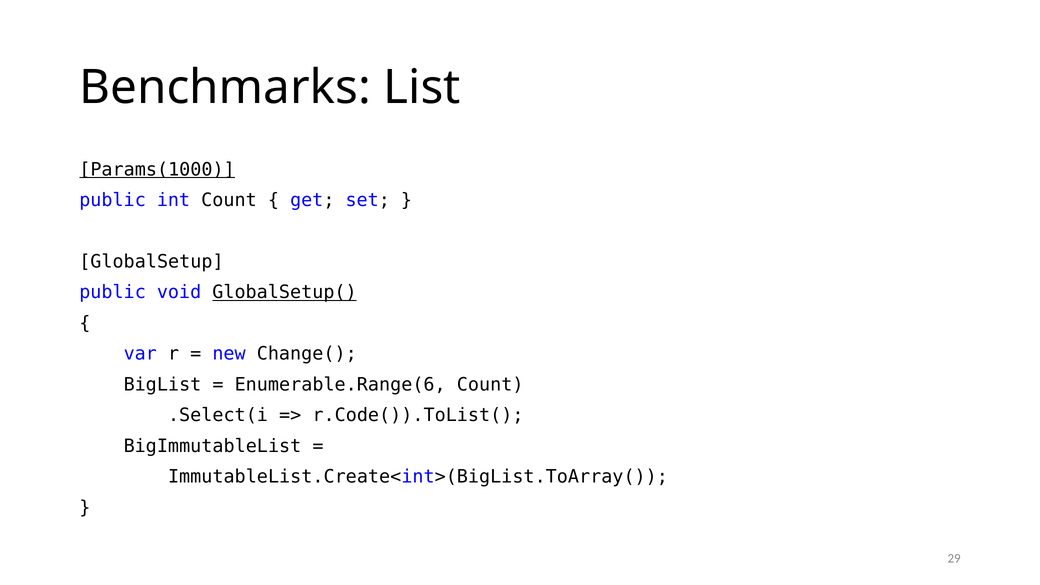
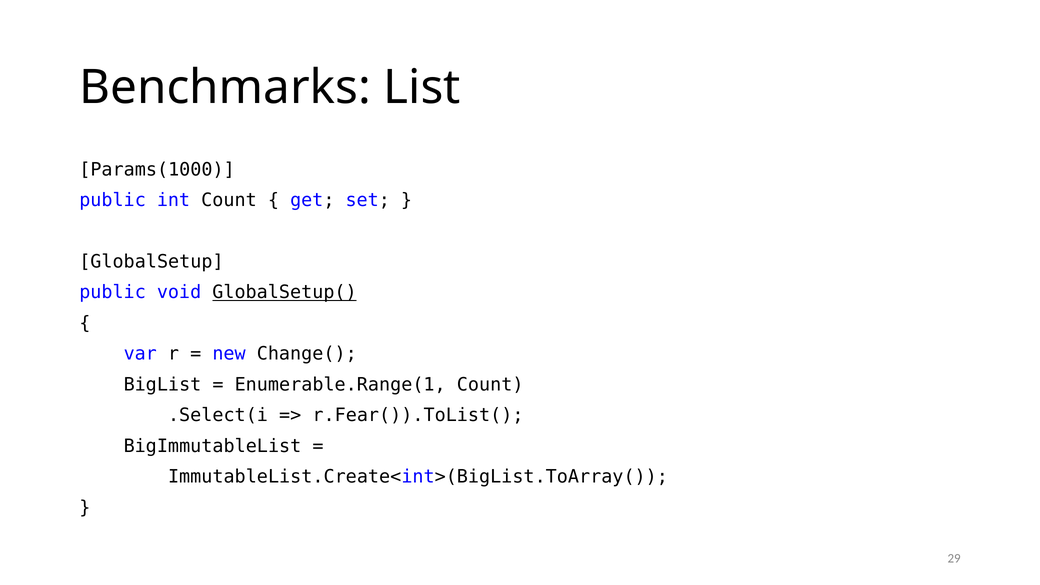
Params(1000 underline: present -> none (157, 169)
Enumerable.Range(6: Enumerable.Range(6 -> Enumerable.Range(1 (340, 385)
r.Code()).ToList(: r.Code()).ToList( -> r.Fear()).ToList( (418, 415)
